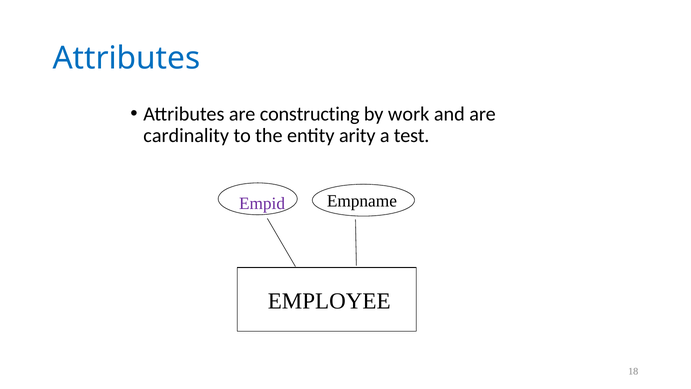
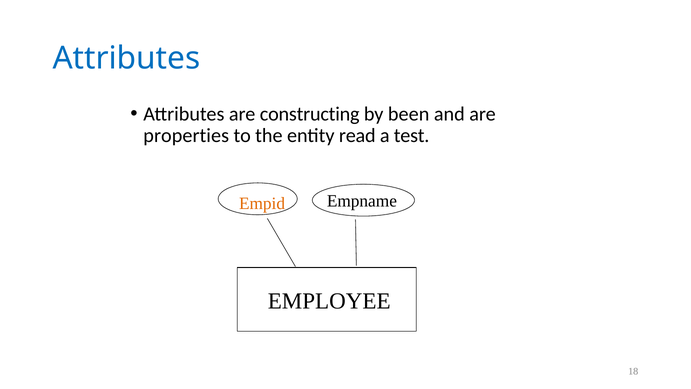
work: work -> been (409, 114)
cardinality: cardinality -> properties (186, 136)
arity: arity -> read (357, 136)
Empid colour: purple -> orange (262, 203)
